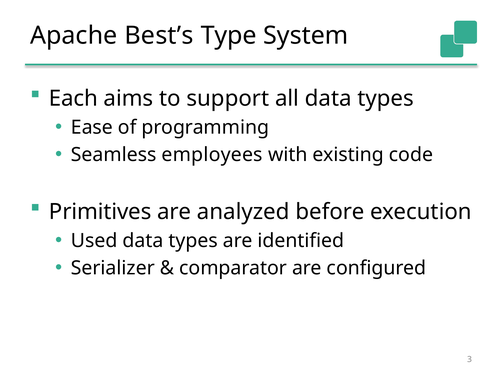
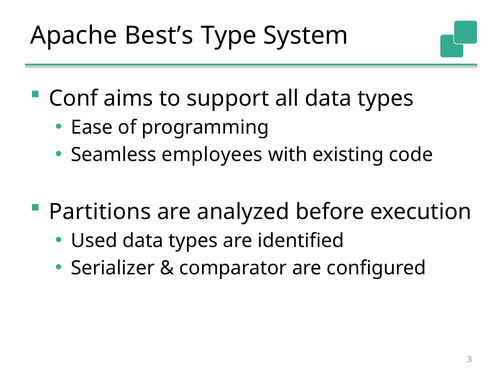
Each: Each -> Conf (73, 98)
Primitives: Primitives -> Partitions (100, 212)
